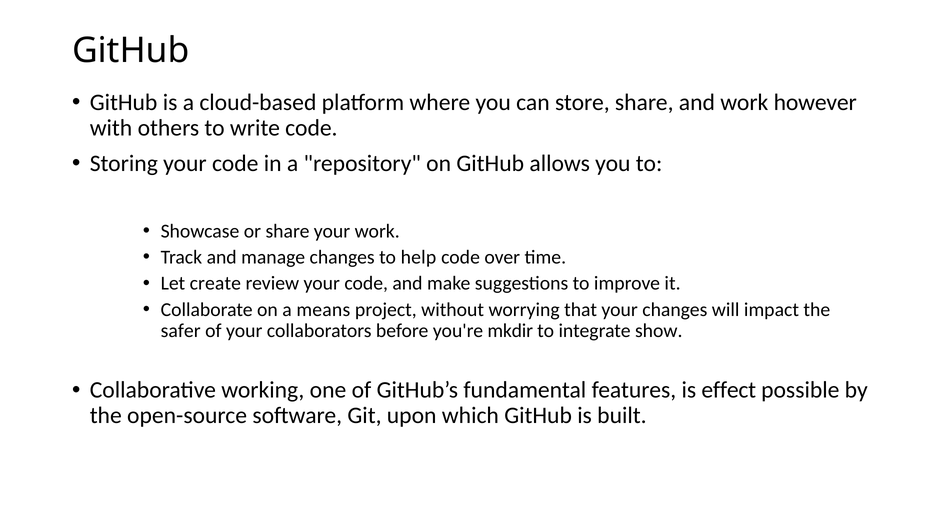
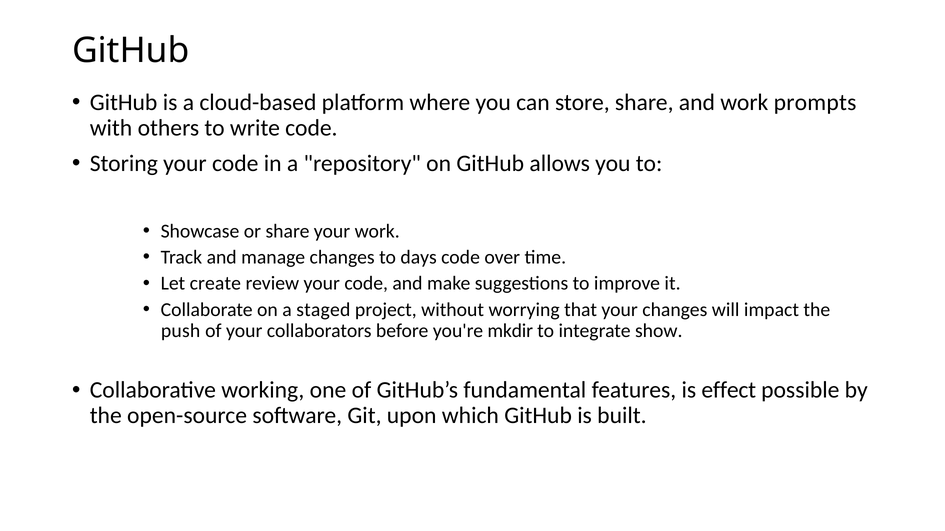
however: however -> prompts (815, 103)
help: help -> days (419, 257)
means: means -> staged (323, 310)
safer: safer -> push (181, 331)
